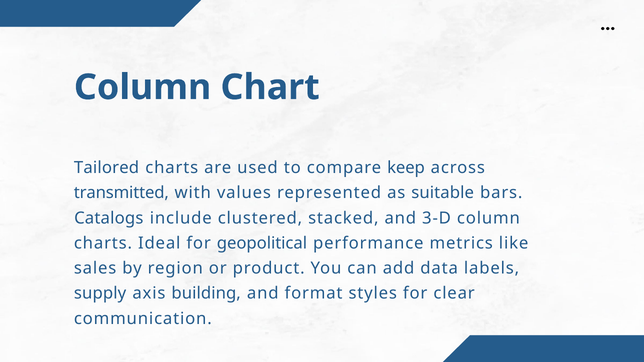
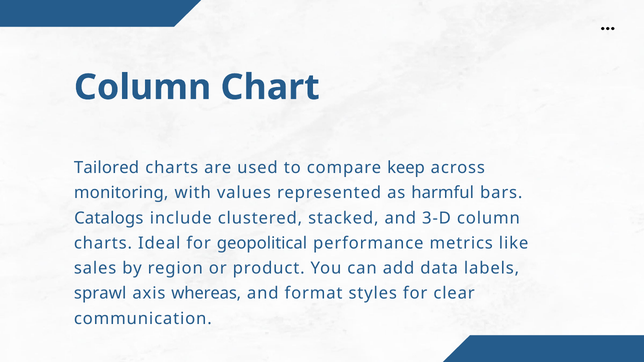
transmitted: transmitted -> monitoring (121, 193)
suitable: suitable -> harmful (443, 193)
supply: supply -> sprawl (100, 294)
building: building -> whereas (206, 294)
